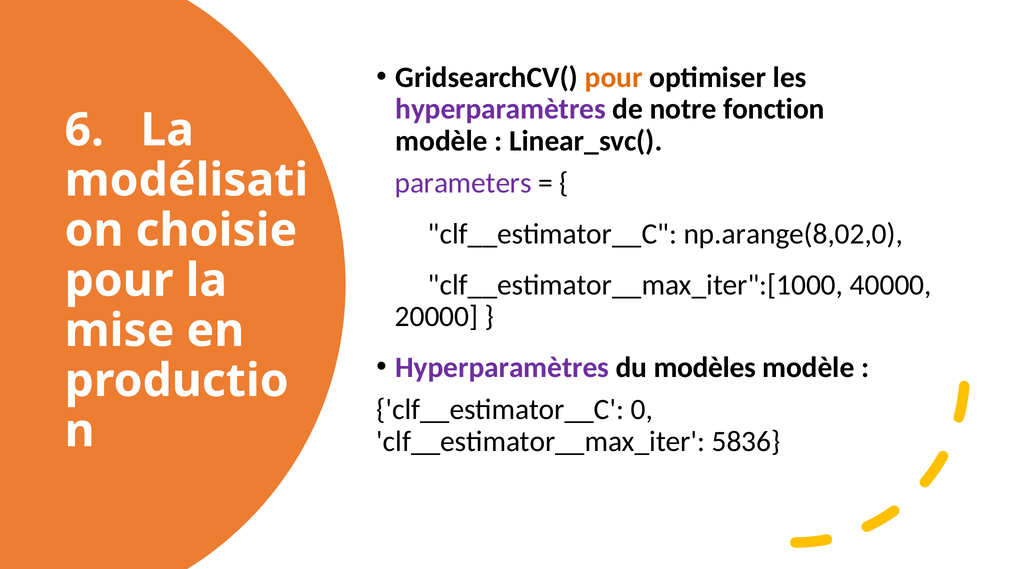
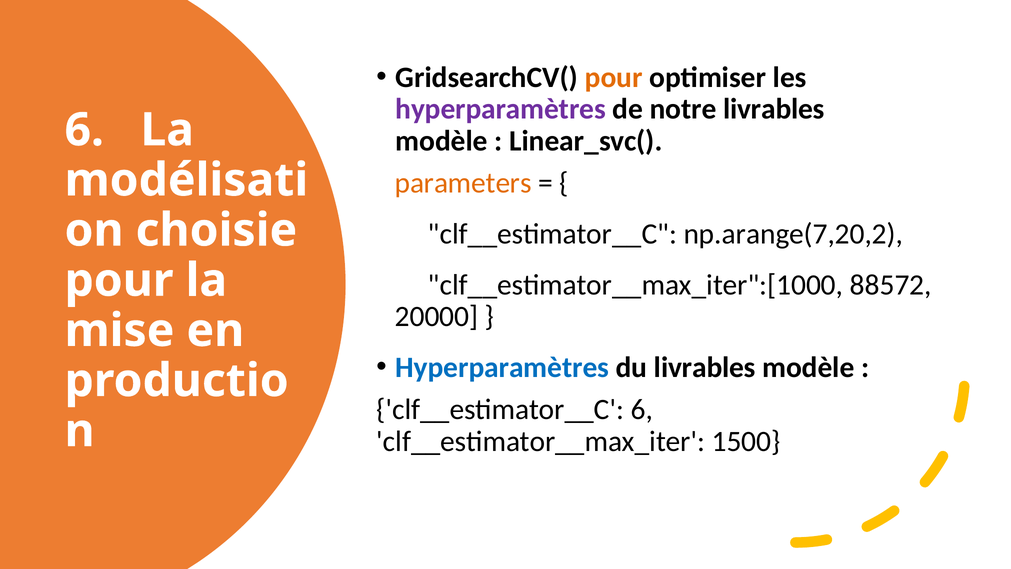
notre fonction: fonction -> livrables (774, 109)
parameters colour: purple -> orange (463, 183)
np.arange(8,02,0: np.arange(8,02,0 -> np.arange(7,20,2 (793, 234)
40000: 40000 -> 88572 (891, 285)
Hyperparamètres colour: purple -> blue (502, 367)
du modèles: modèles -> livrables (705, 367)
clf__estimator__C 0: 0 -> 6 (642, 410)
5836: 5836 -> 1500 (746, 441)
